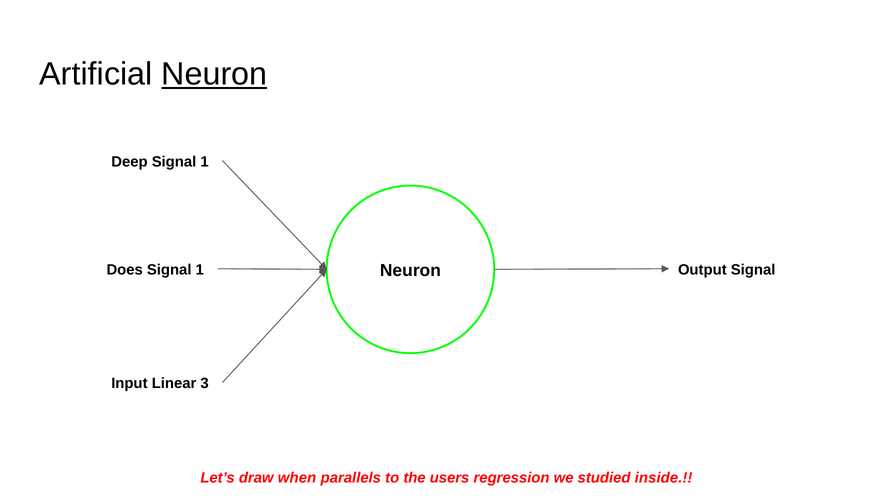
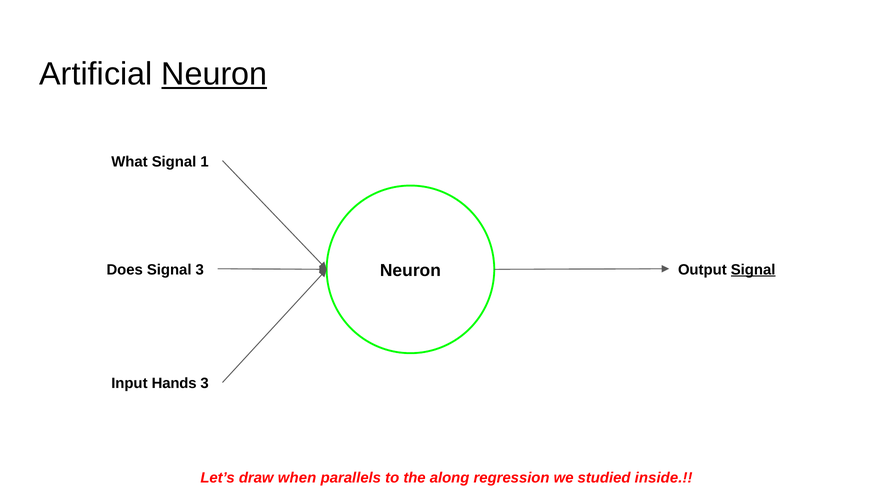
Deep: Deep -> What (129, 162)
1: 1 -> 3 (200, 270)
Signal underline: none -> present (753, 270)
Linear: Linear -> Hands (174, 383)
users: users -> along (450, 478)
